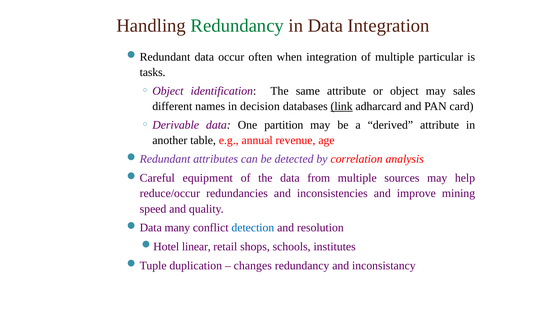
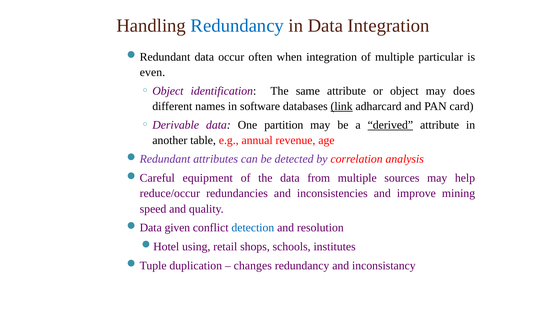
Redundancy colour: green -> blue (237, 26)
tasks: tasks -> even (152, 72)
sales: sales -> does (464, 91)
decision: decision -> software (260, 106)
derived underline: none -> present (390, 125)
many: many -> given (177, 228)
linear: linear -> using (196, 247)
